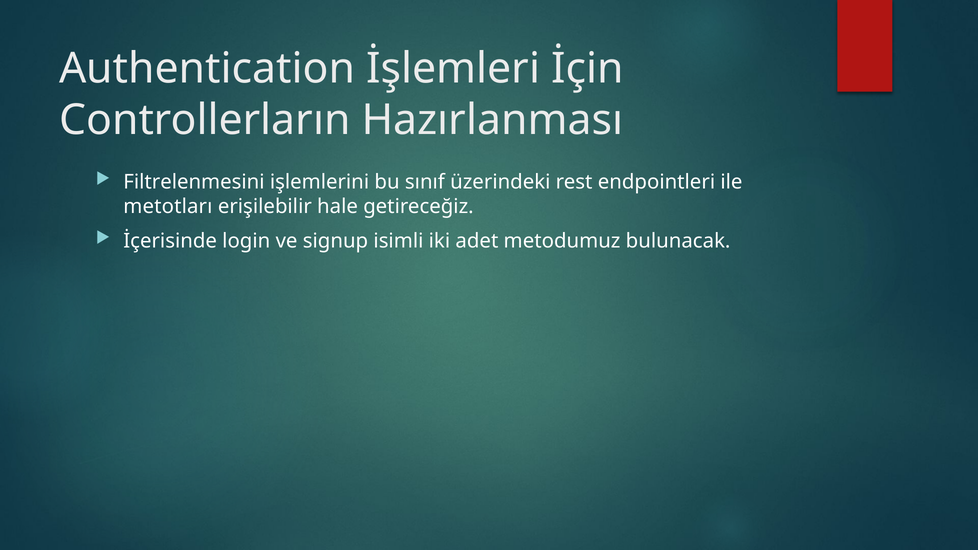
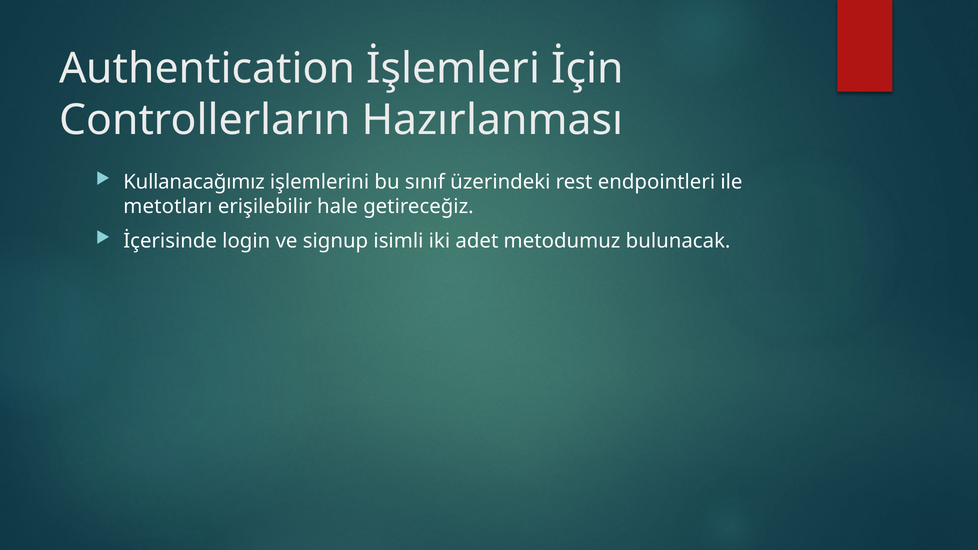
Filtrelenmesini: Filtrelenmesini -> Kullanacağımız (194, 182)
